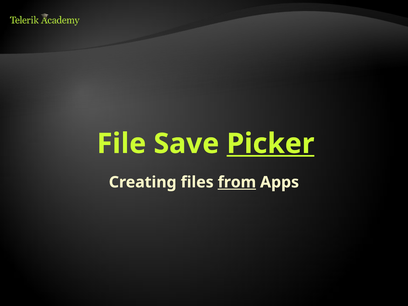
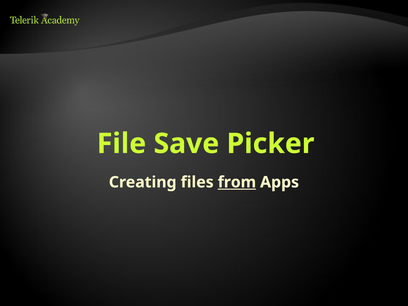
Picker underline: present -> none (271, 144)
